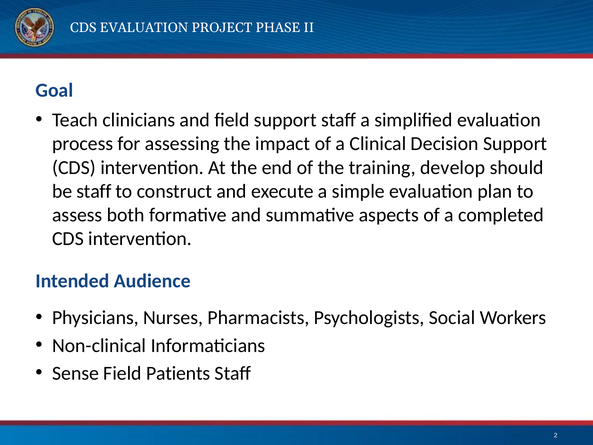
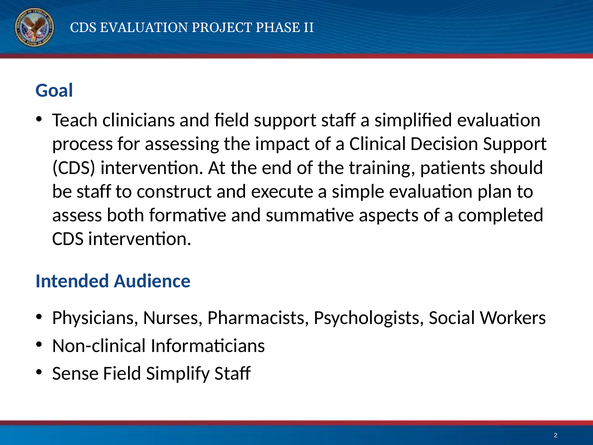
develop: develop -> patients (453, 167)
Patients: Patients -> Simplify (178, 373)
